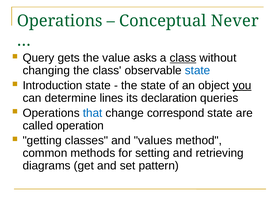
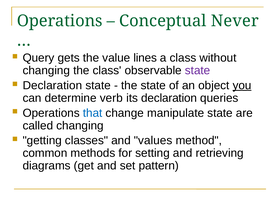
asks: asks -> lines (145, 58)
class underline: present -> none (183, 58)
state colour: blue -> purple (198, 70)
Introduction: Introduction -> Declaration (52, 85)
lines: lines -> verb (111, 98)
correspond: correspond -> manipulate (176, 113)
called operation: operation -> changing (80, 126)
